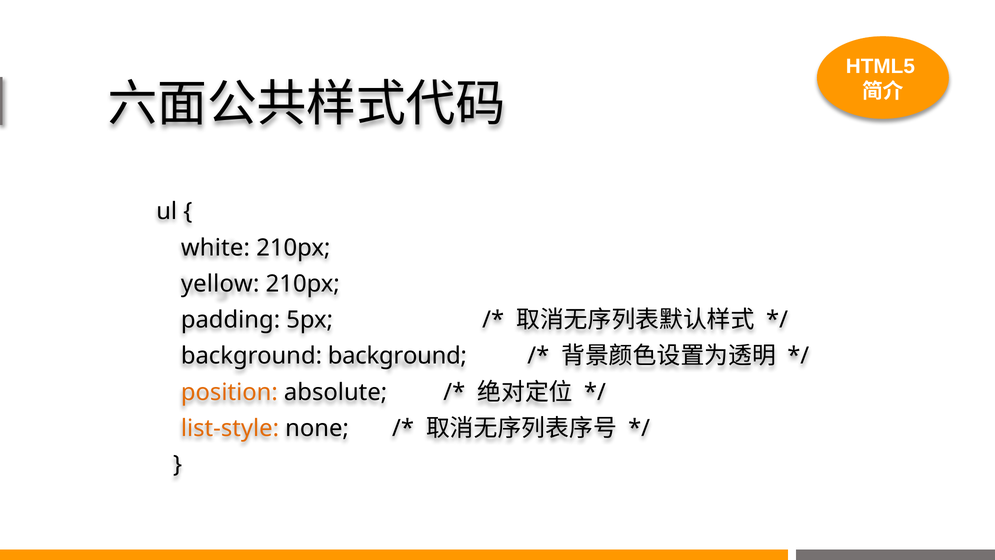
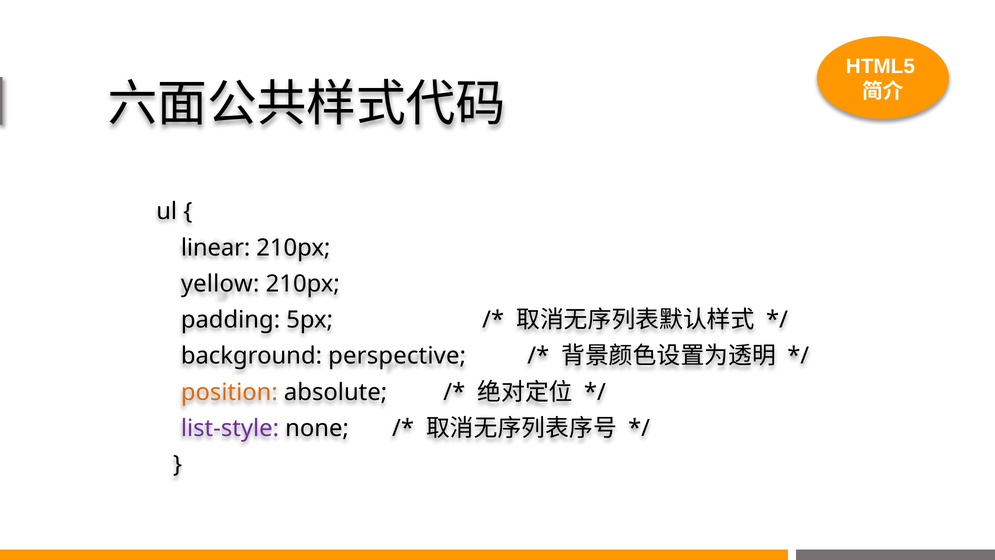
white: white -> linear (216, 248)
background background: background -> perspective (397, 356)
list-style colour: orange -> purple (230, 428)
